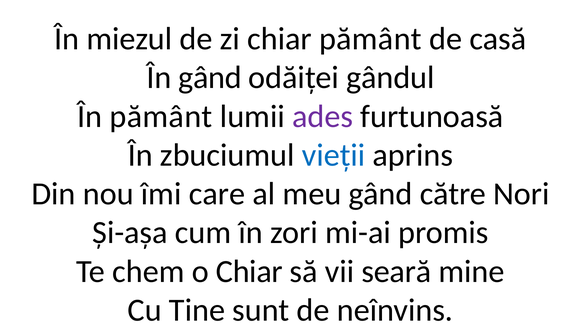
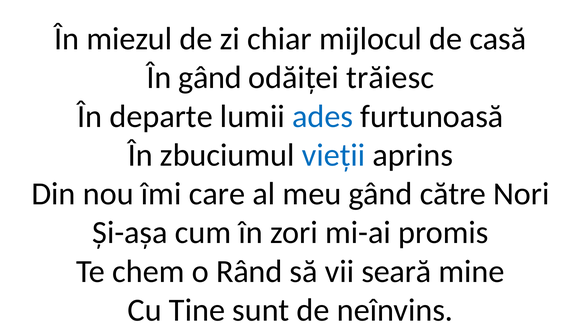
chiar pământ: pământ -> mijlocul (371, 39)
gândul: gândul -> trăiesc (390, 78)
În pământ: pământ -> departe (161, 116)
ades colour: purple -> blue (323, 116)
o Chiar: Chiar -> Rând (249, 271)
